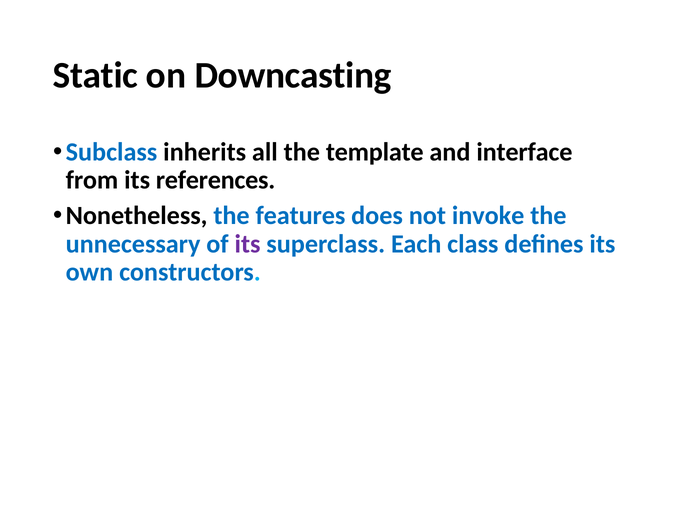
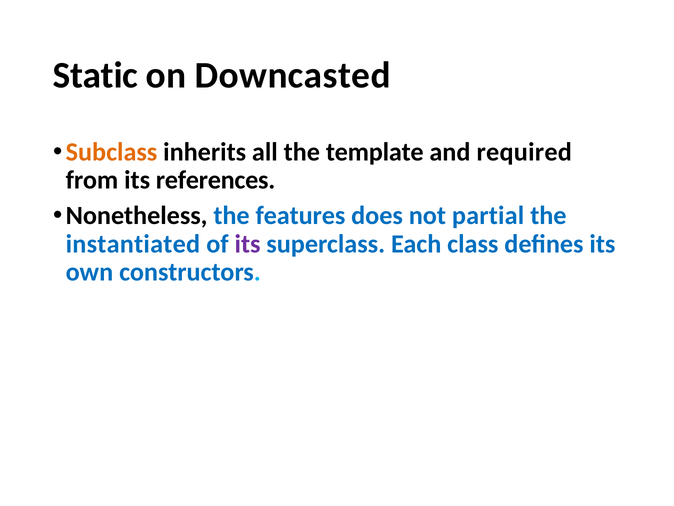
Downcasting: Downcasting -> Downcasted (293, 76)
Subclass colour: blue -> orange (111, 152)
interface: interface -> required (524, 152)
invoke: invoke -> partial (488, 215)
unnecessary: unnecessary -> instantiated (133, 244)
